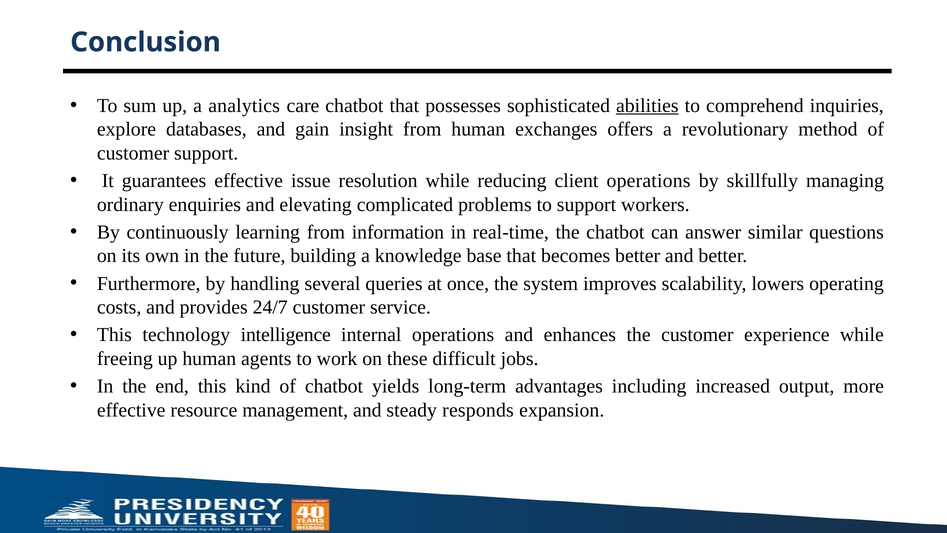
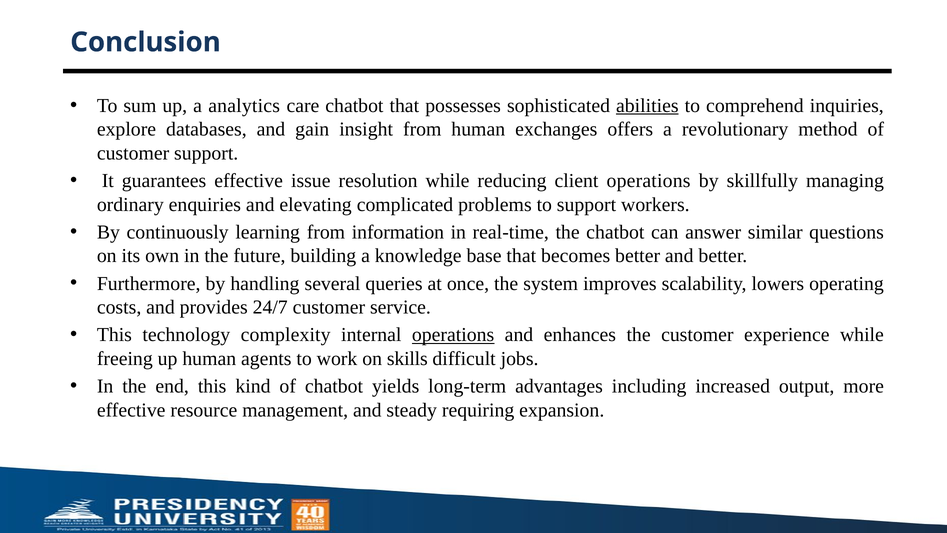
intelligence: intelligence -> complexity (286, 335)
operations underline: none -> present (453, 335)
these: these -> skills (407, 358)
responds: responds -> requiring (478, 410)
